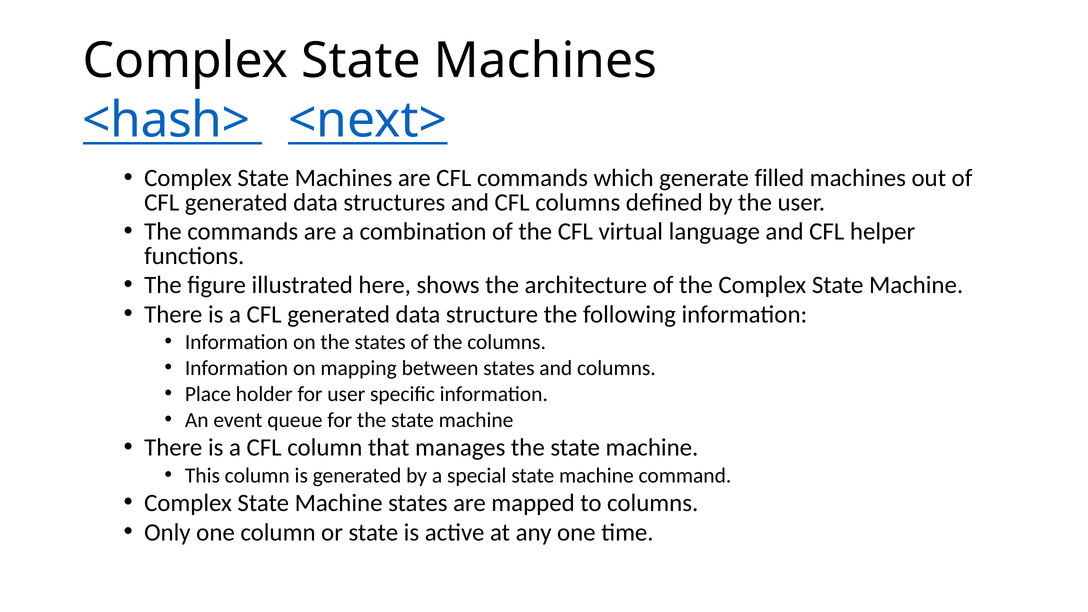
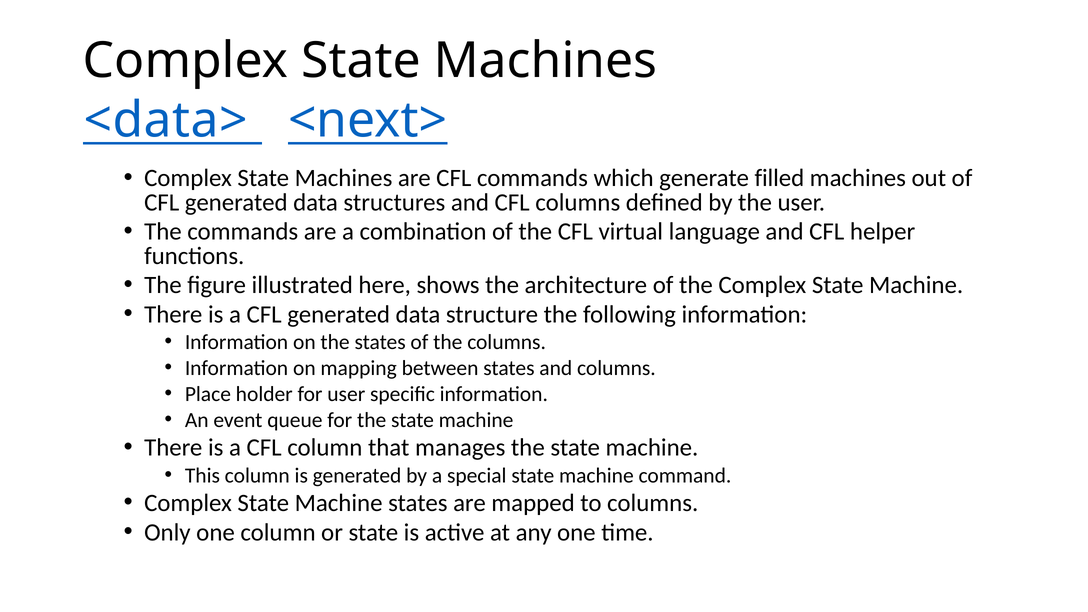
<hash>: <hash> -> <data> (166, 121)
